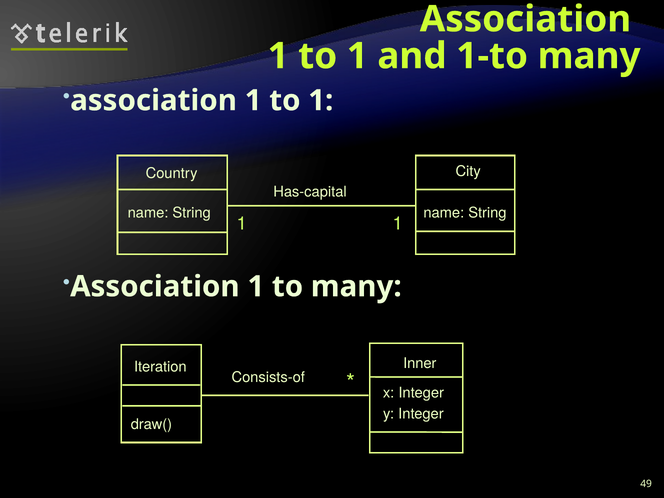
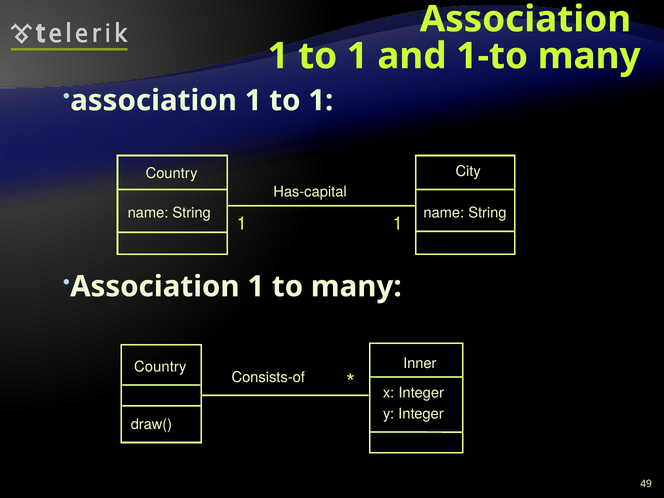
Iteration: Iteration -> Country (160, 367)
